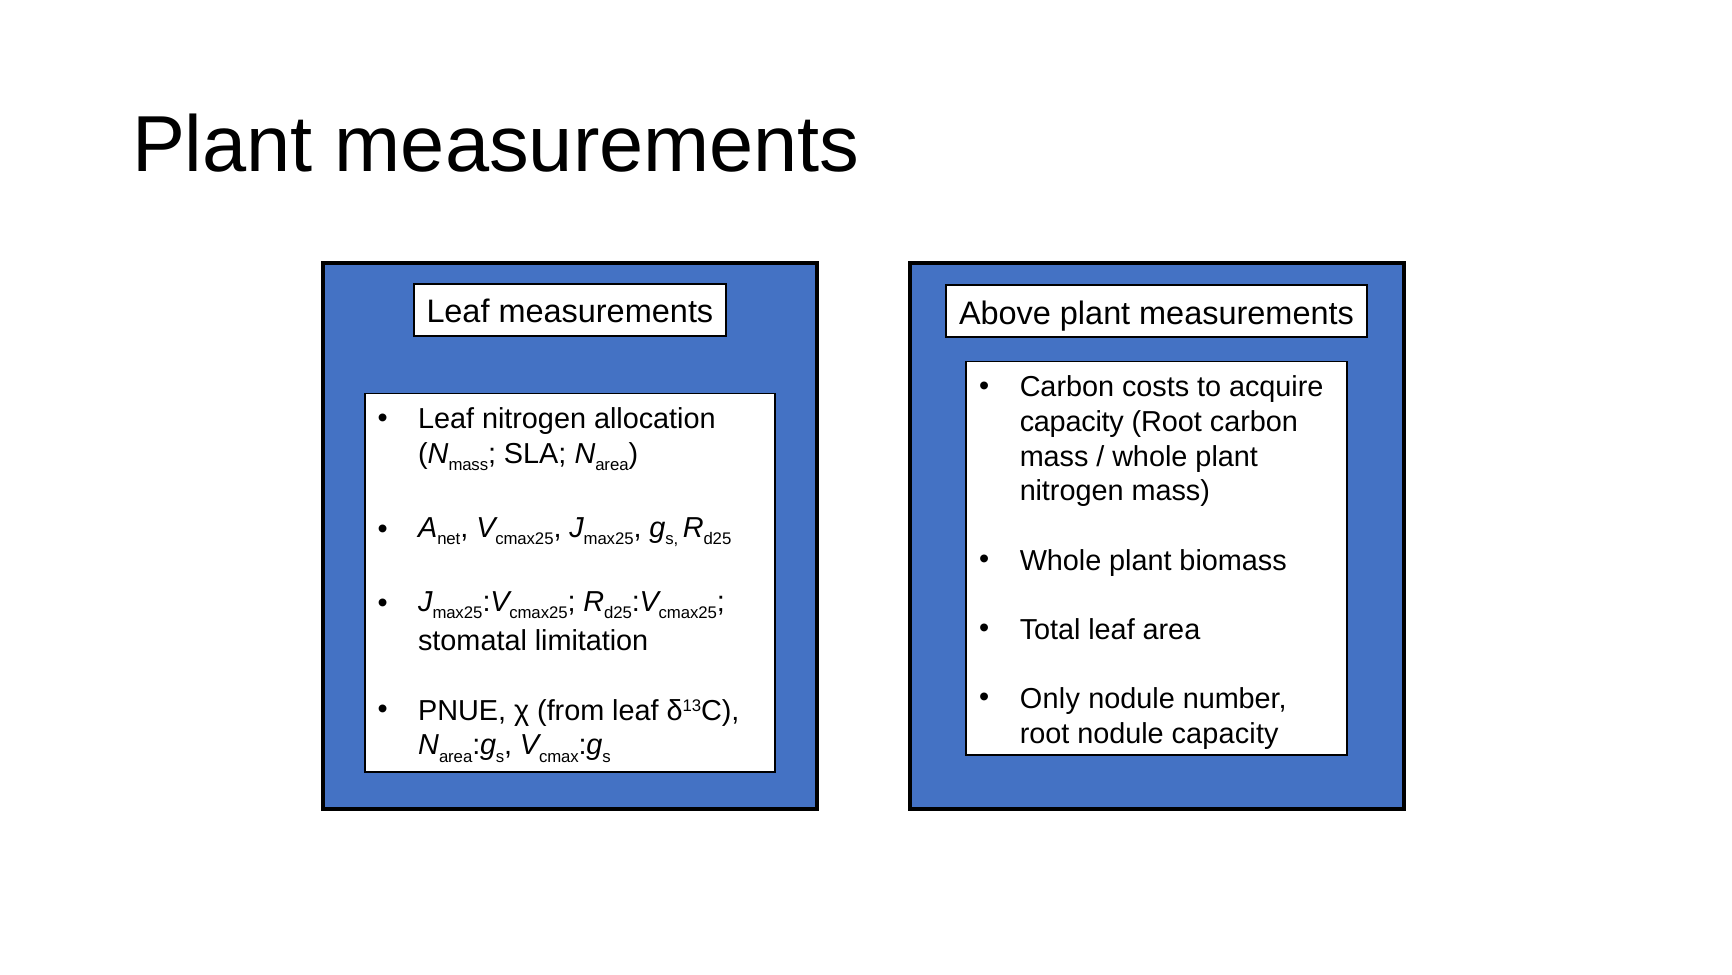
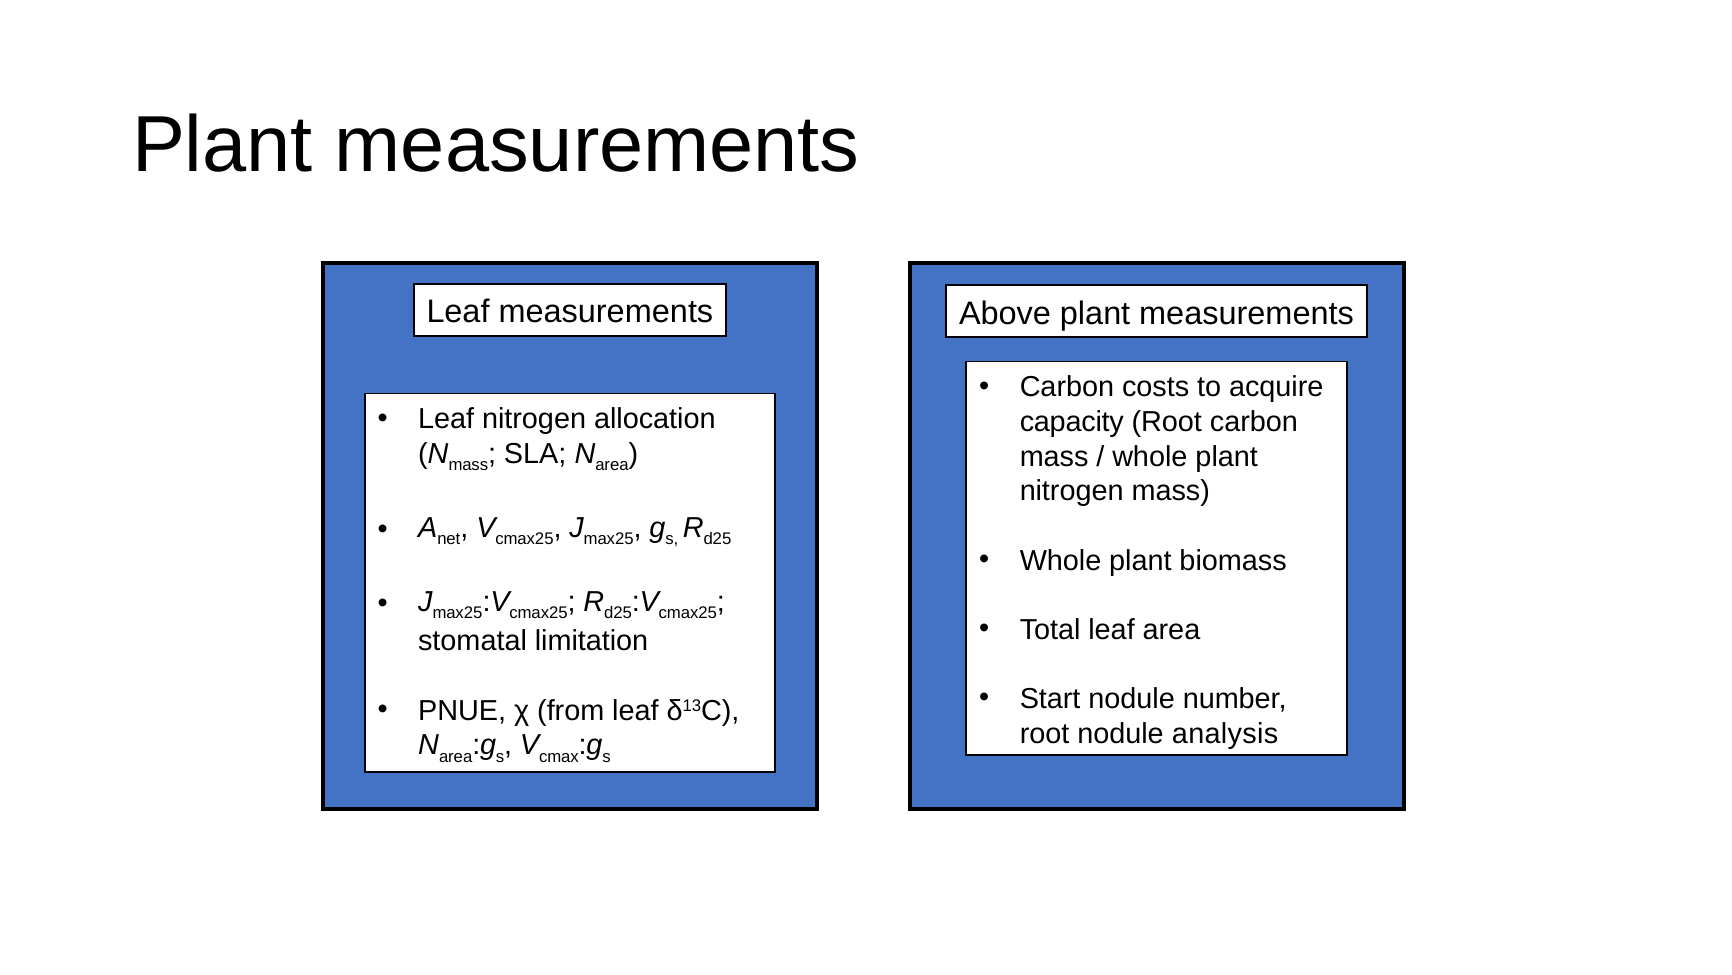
Only: Only -> Start (1050, 699)
nodule capacity: capacity -> analysis (1225, 733)
